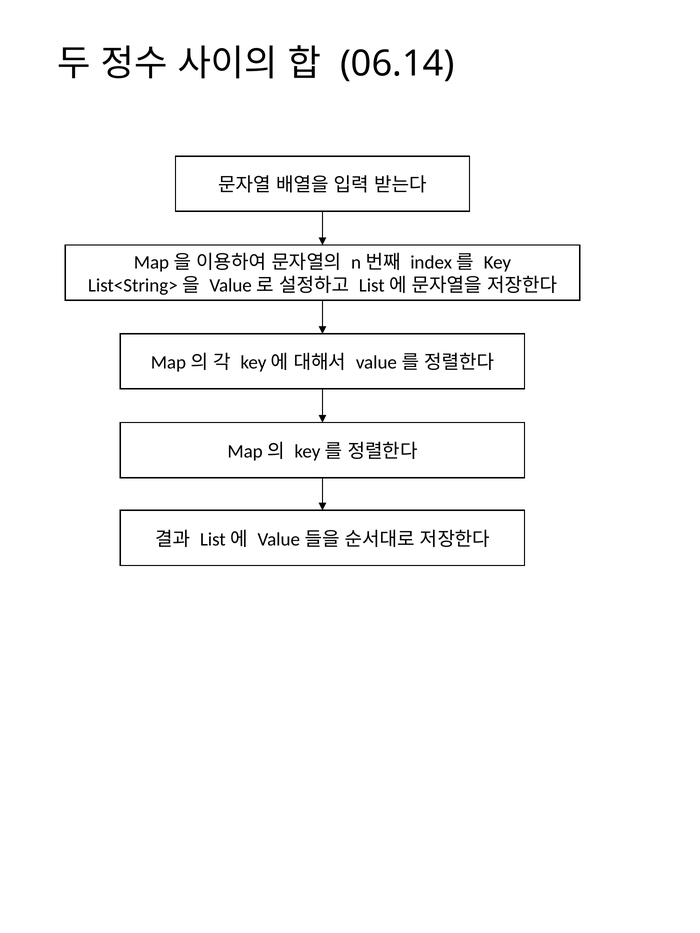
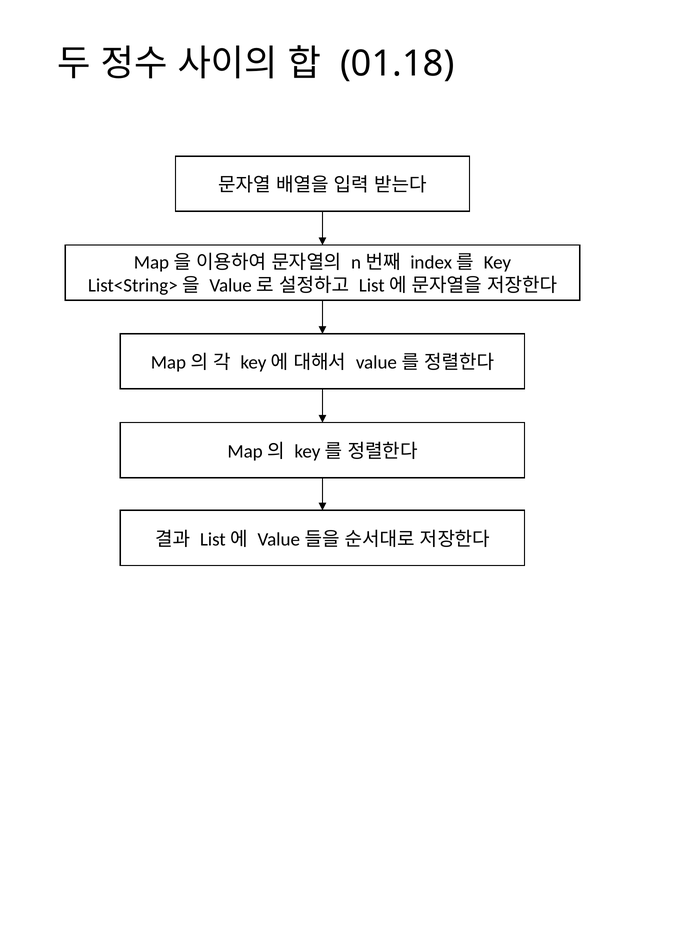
06.14: 06.14 -> 01.18 (397, 64)
